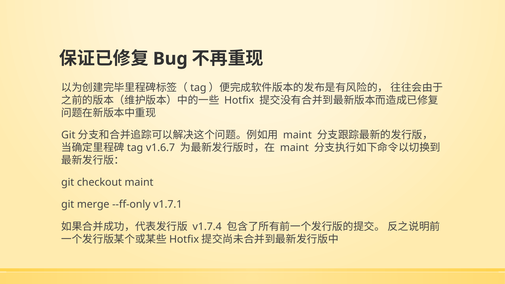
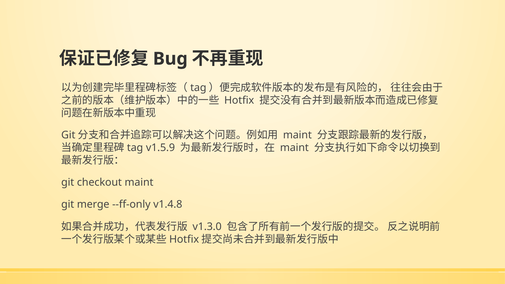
v1.6.7: v1.6.7 -> v1.5.9 (160, 148)
v1.7.1: v1.7.1 -> v1.4.8 (168, 205)
v1.7.4: v1.7.4 -> v1.3.0 (207, 227)
